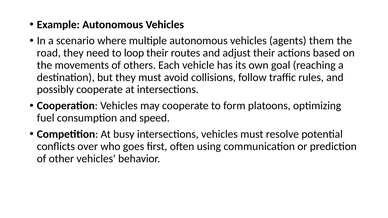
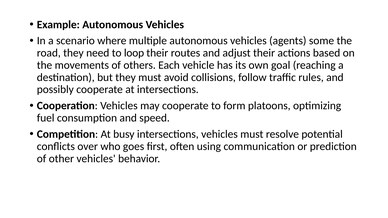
them: them -> some (322, 41)
